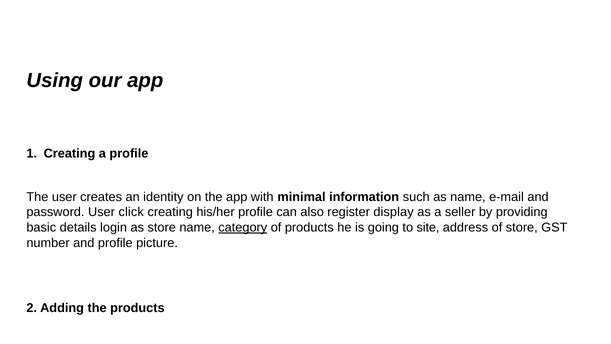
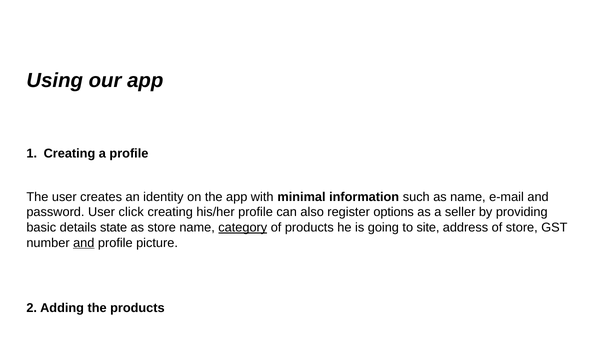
register display: display -> options (394, 212)
login: login -> state (114, 227)
and underline: none -> present (84, 243)
